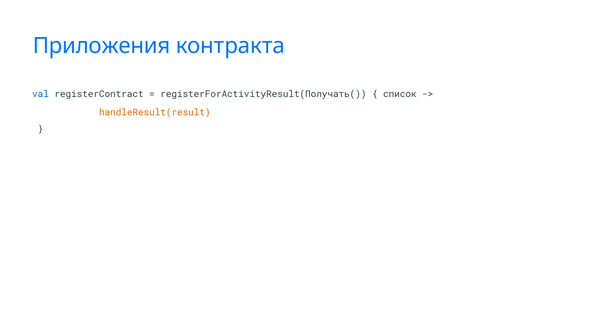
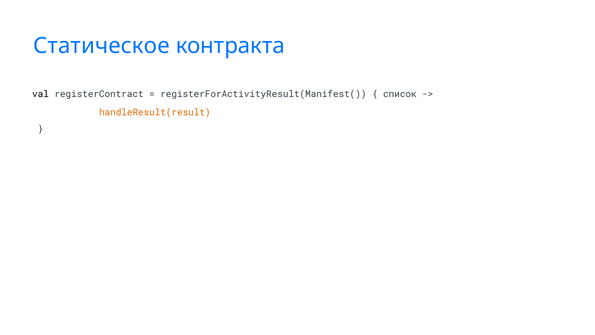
Приложения: Приложения -> Статическое (101, 46)
val colour: blue -> black (41, 94)
registerForActivityResult(Получать(: registerForActivityResult(Получать( -> registerForActivityResult(Manifest( (263, 94)
